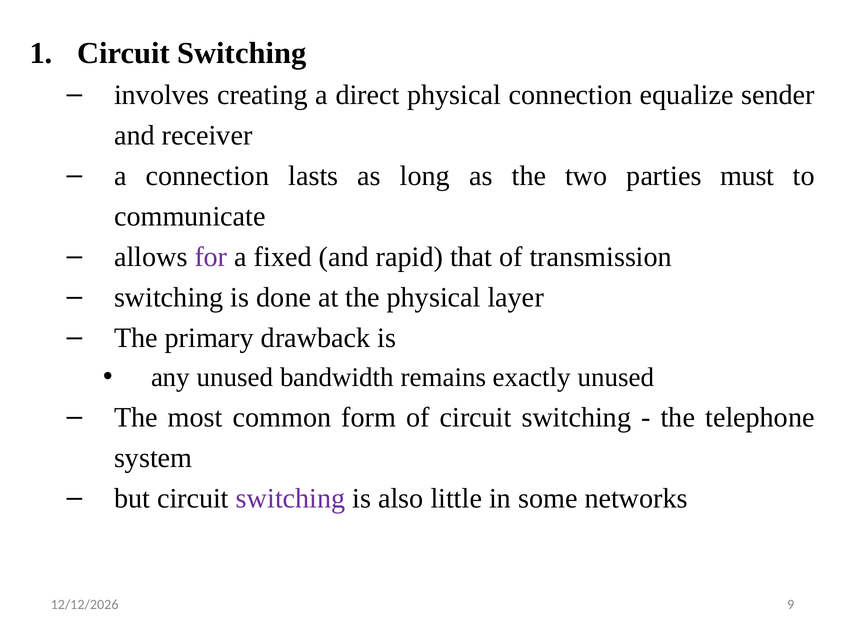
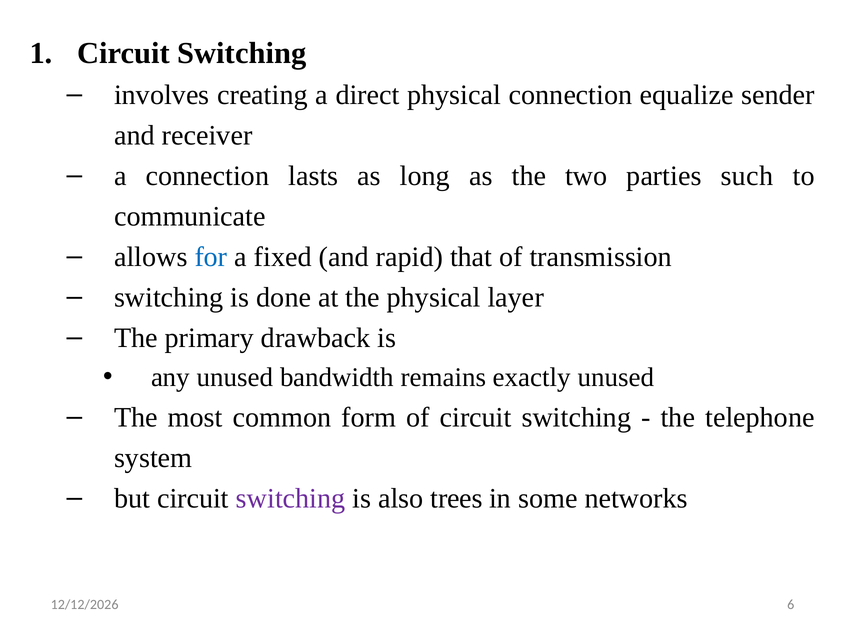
must: must -> such (747, 176)
for colour: purple -> blue (211, 257)
little: little -> trees (456, 499)
9: 9 -> 6 (791, 605)
